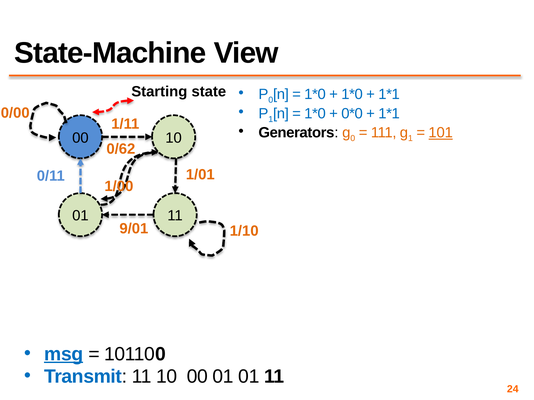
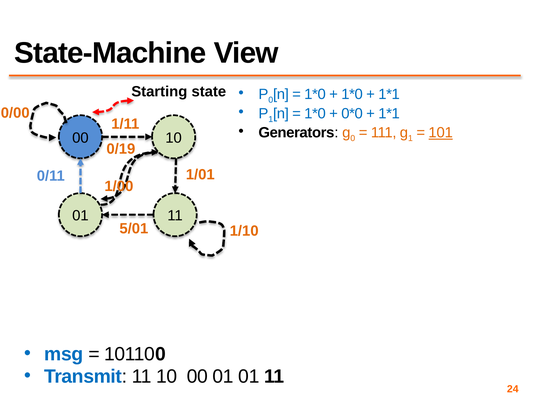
0/62: 0/62 -> 0/19 (121, 149)
9/01: 9/01 -> 5/01 (134, 229)
msg underline: present -> none (64, 355)
